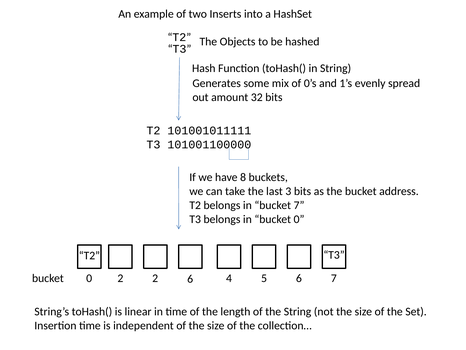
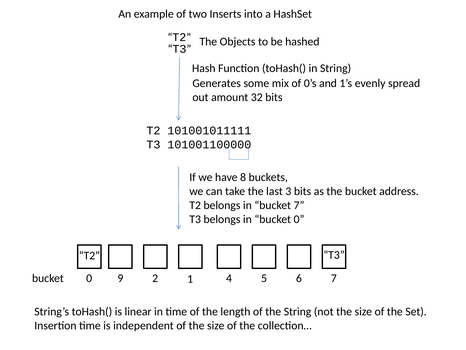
0 2: 2 -> 9 (120, 278)
2 6: 6 -> 1 (190, 279)
